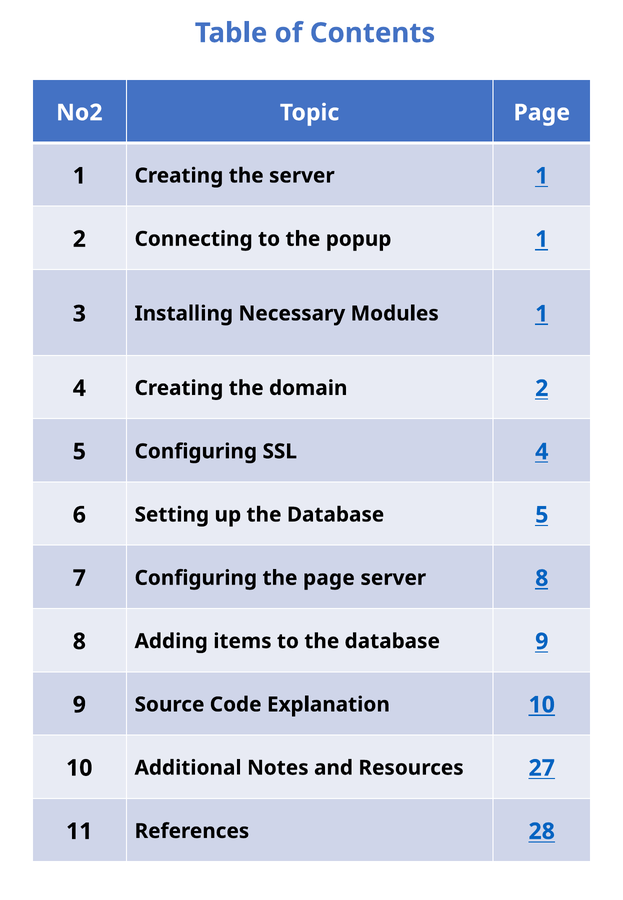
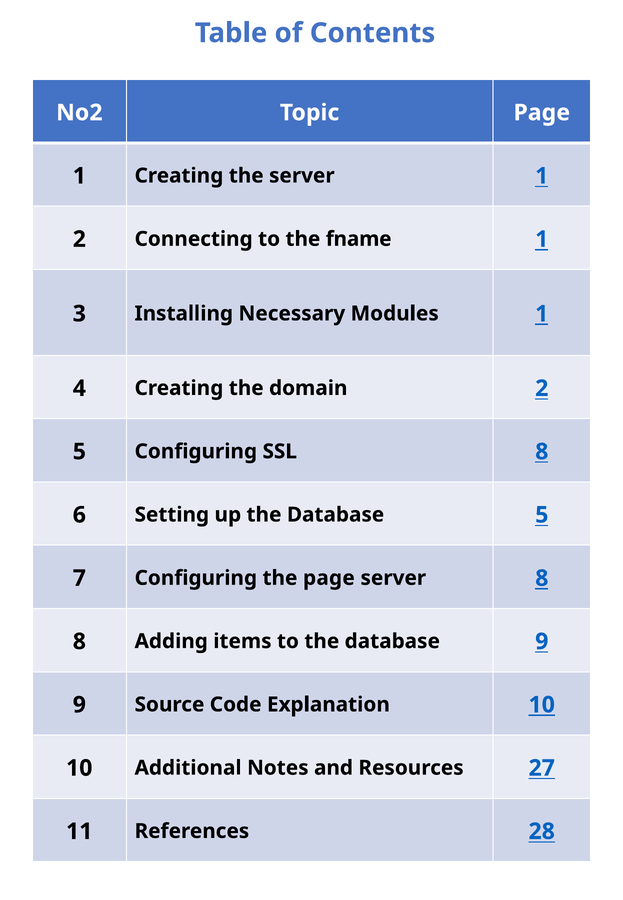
popup: popup -> fname (359, 239)
SSL 4: 4 -> 8 (542, 452)
